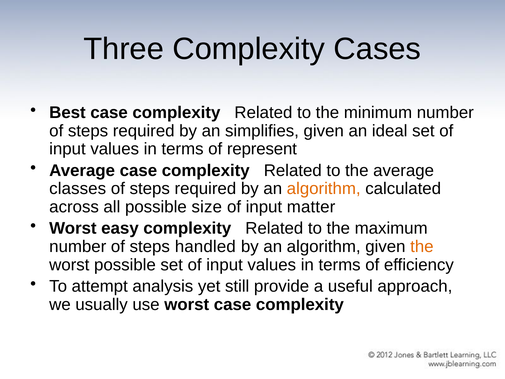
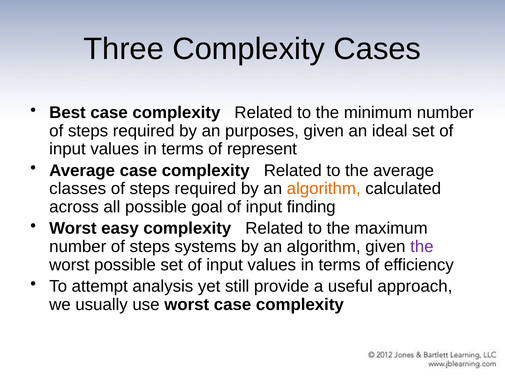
simplifies: simplifies -> purposes (262, 131)
size: size -> goal (207, 207)
matter: matter -> finding (311, 207)
handled: handled -> systems (205, 246)
the colour: orange -> purple (422, 246)
